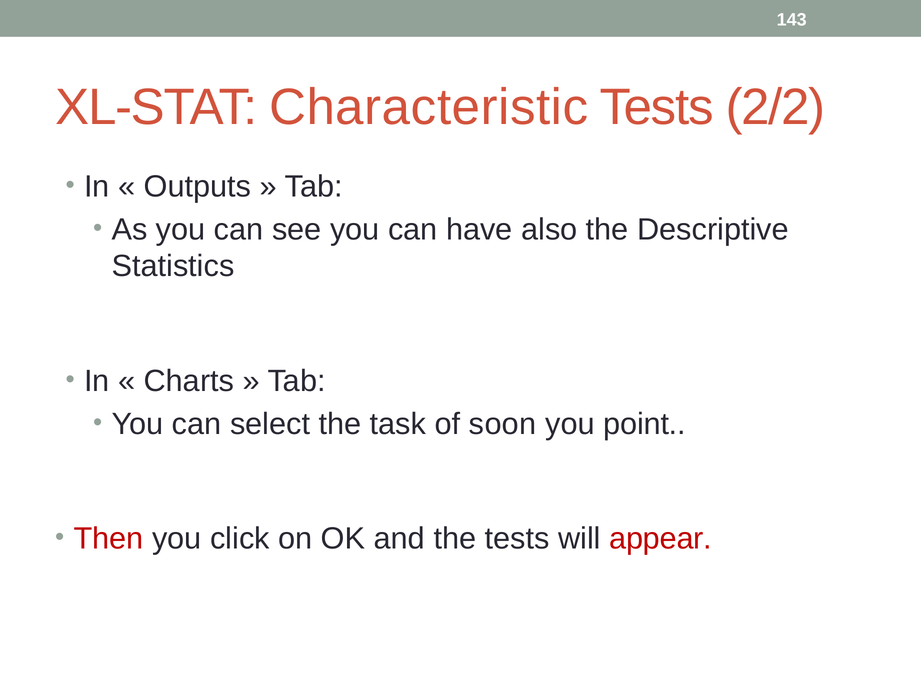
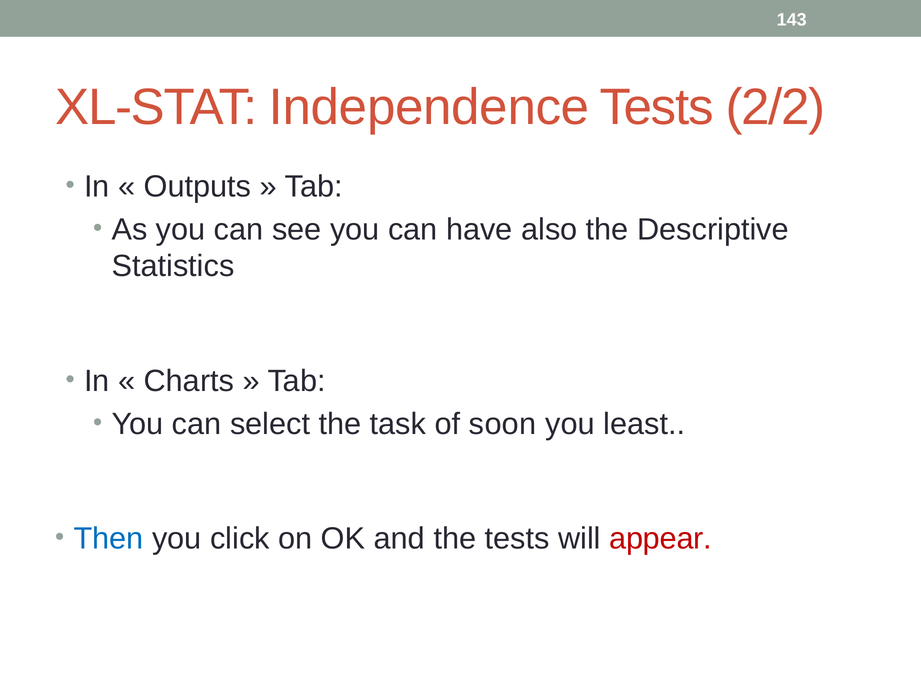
Characteristic: Characteristic -> Independence (429, 107)
point: point -> least (644, 424)
Then colour: red -> blue (109, 538)
